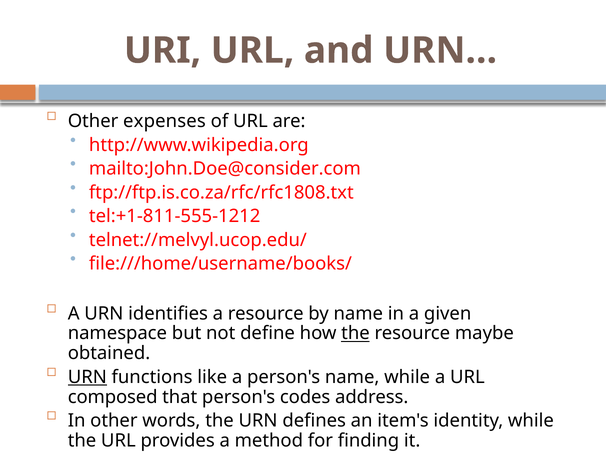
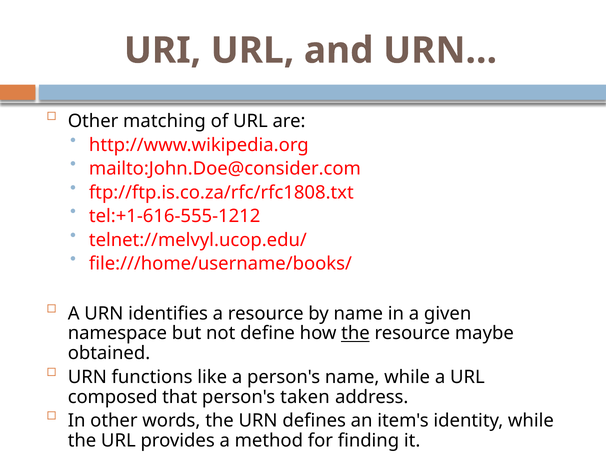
expenses: expenses -> matching (164, 121)
tel:+1-811-555-1212: tel:+1-811-555-1212 -> tel:+1-616-555-1212 (175, 216)
URN underline: present -> none (87, 378)
codes: codes -> taken (305, 398)
